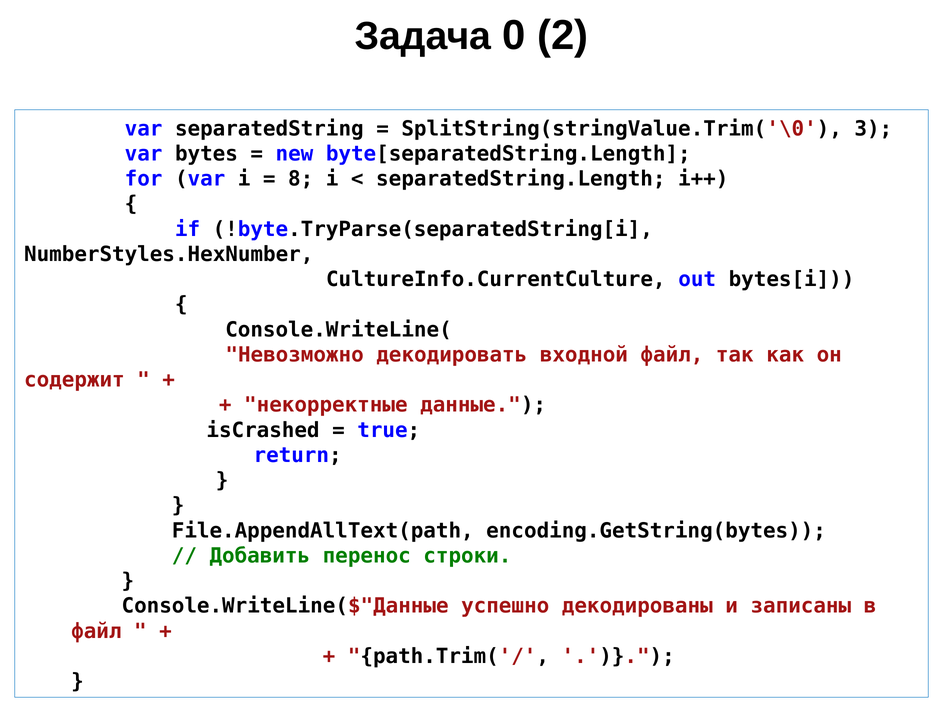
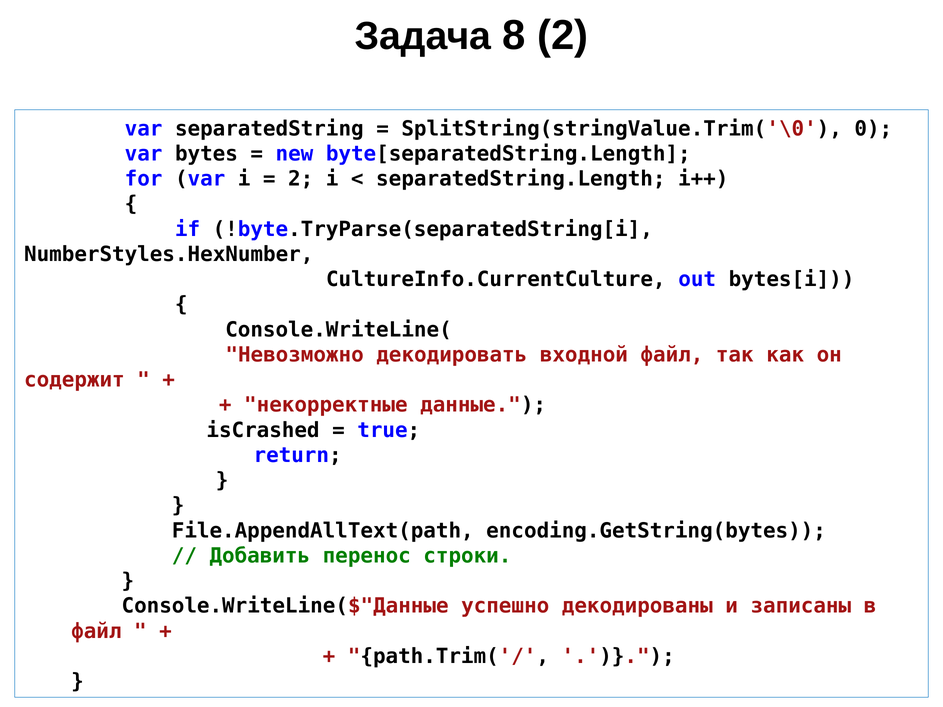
0: 0 -> 8 (514, 35)
3: 3 -> 0 (873, 129)
8: 8 -> 2 (301, 179)
